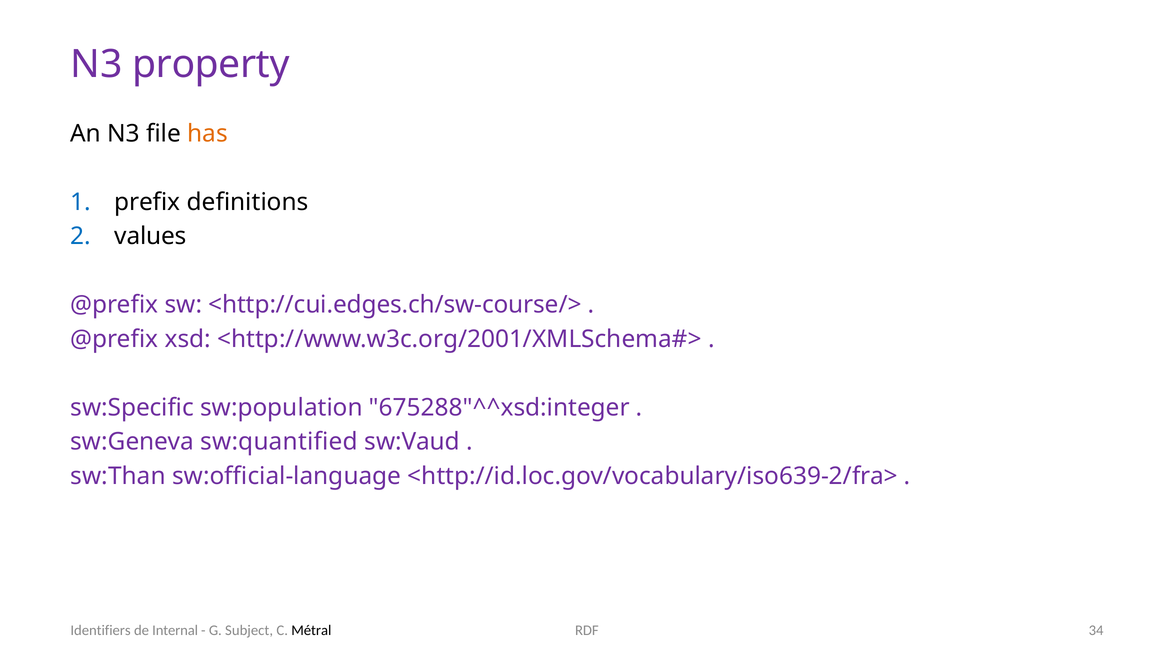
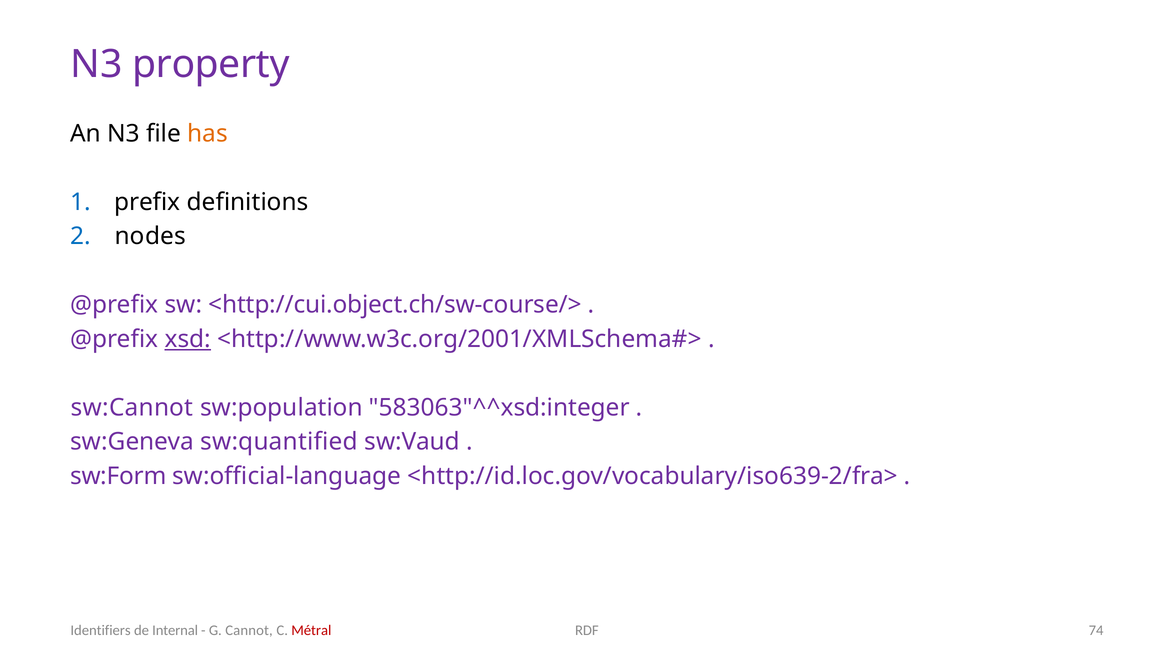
values: values -> nodes (150, 237)
<http://cui.edges.ch/sw-course/>: <http://cui.edges.ch/sw-course/> -> <http://cui.object.ch/sw-course/> (395, 305)
xsd underline: none -> present (188, 339)
sw:Specific: sw:Specific -> sw:Cannot (132, 408)
675288"^^xsd:integer: 675288"^^xsd:integer -> 583063"^^xsd:integer (499, 408)
sw:Than: sw:Than -> sw:Form (118, 476)
Subject: Subject -> Cannot (249, 631)
Métral colour: black -> red (311, 631)
34: 34 -> 74 (1096, 631)
